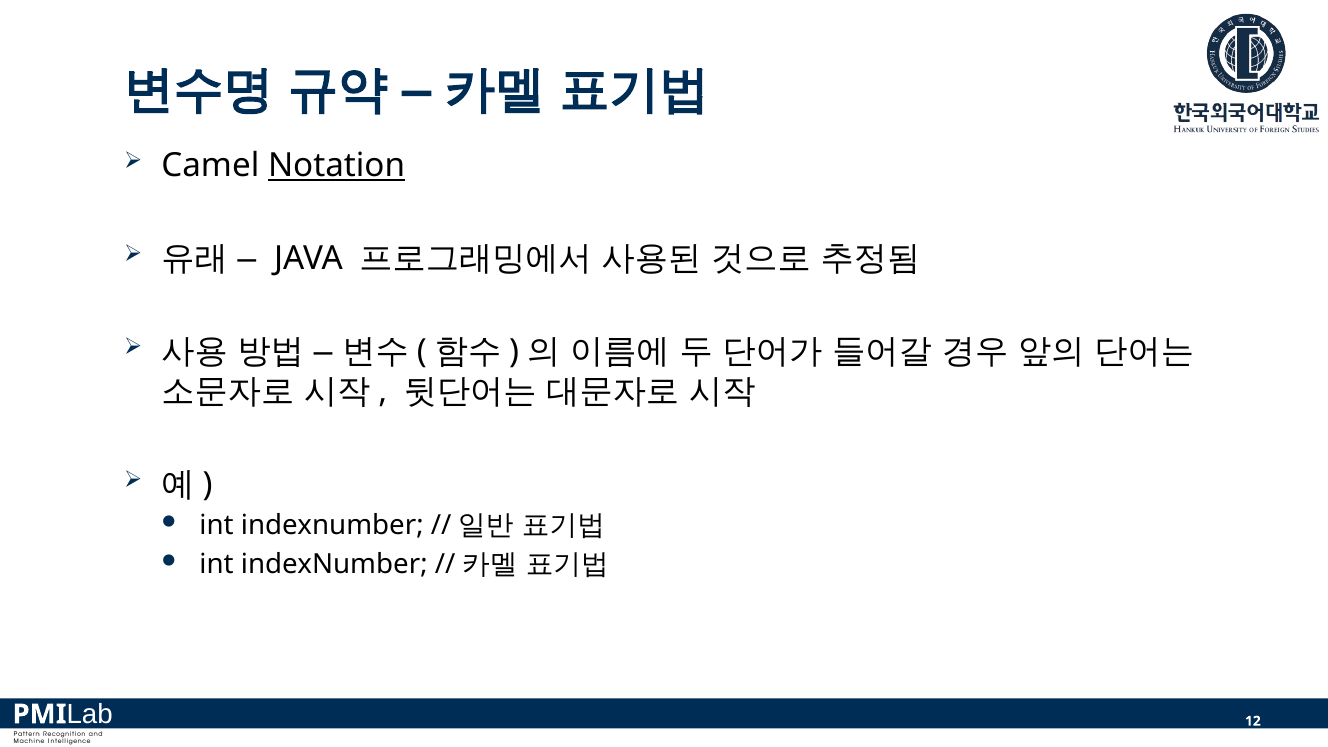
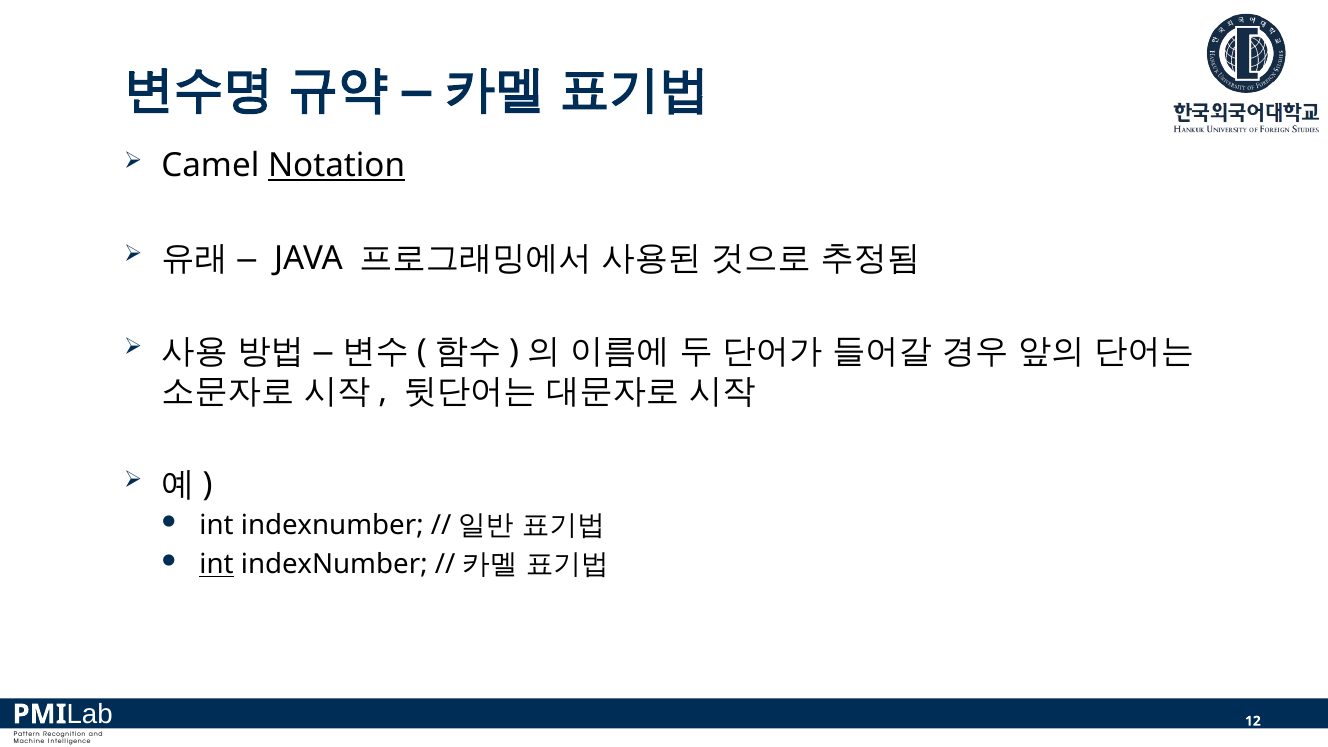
int underline: none -> present (217, 564)
